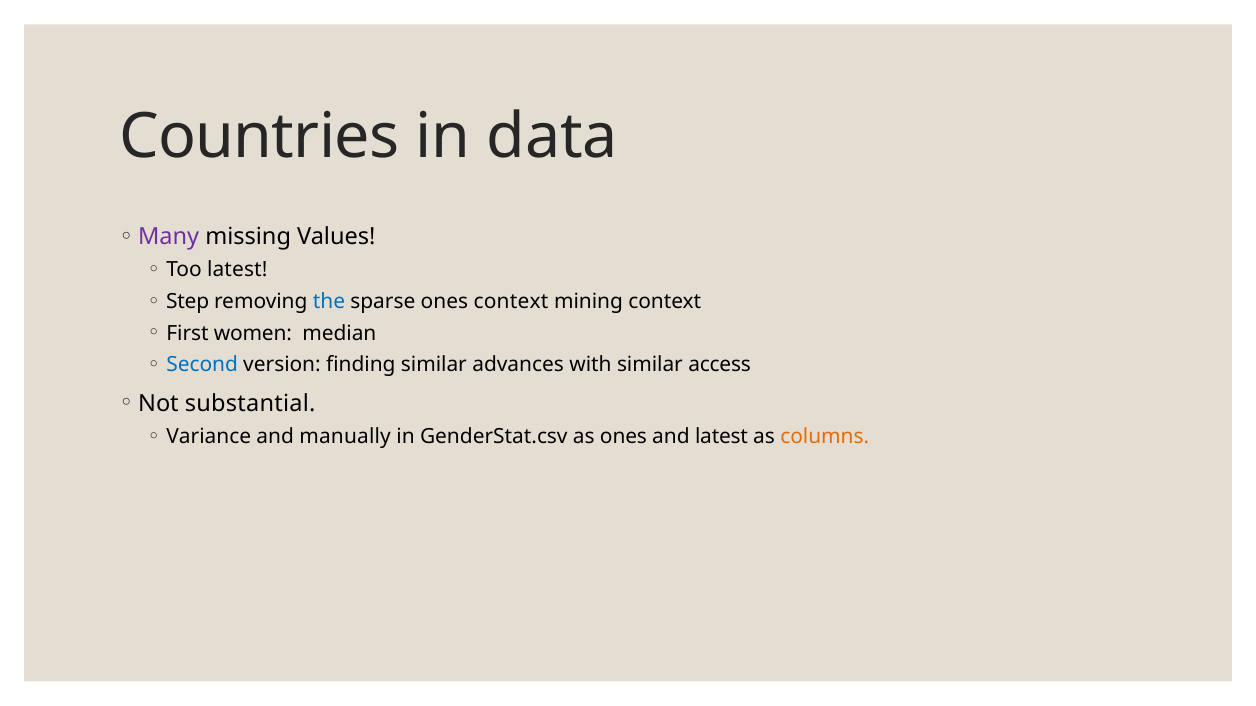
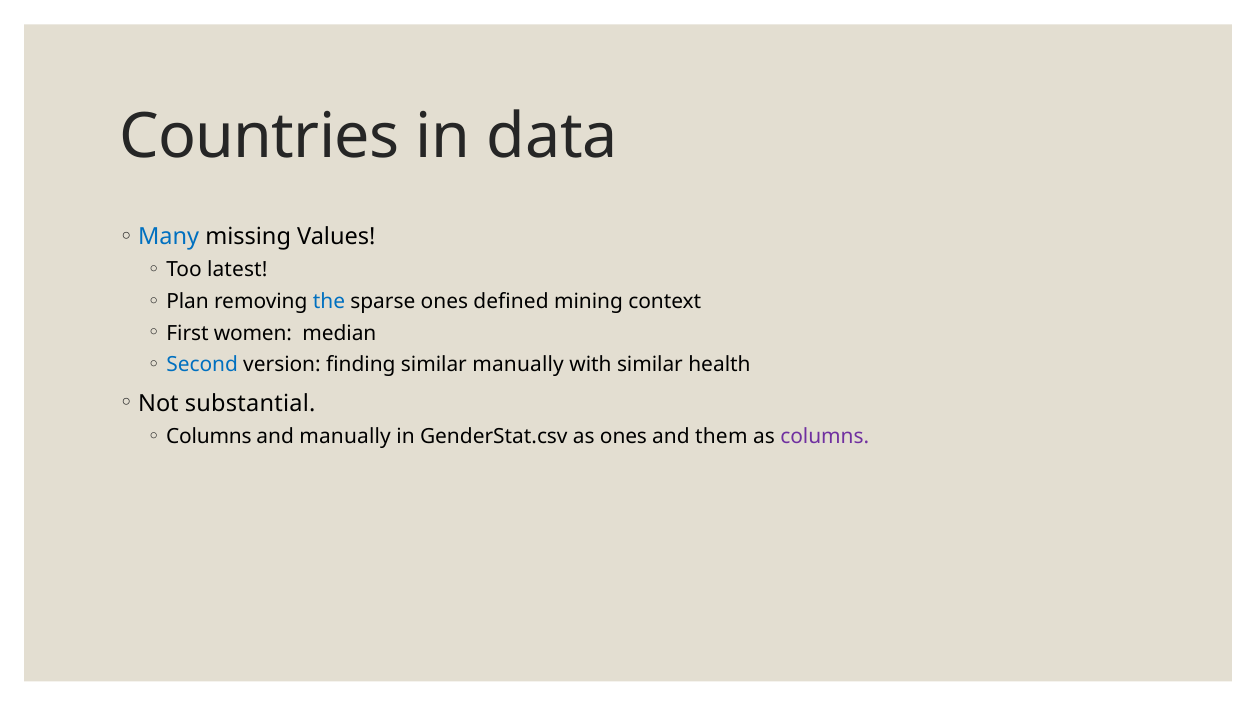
Many colour: purple -> blue (169, 237)
Step: Step -> Plan (188, 302)
ones context: context -> defined (511, 302)
similar advances: advances -> manually (518, 365)
access: access -> health (719, 365)
Variance: Variance -> Columns (209, 437)
and latest: latest -> them (721, 437)
columns colour: orange -> purple (825, 437)
